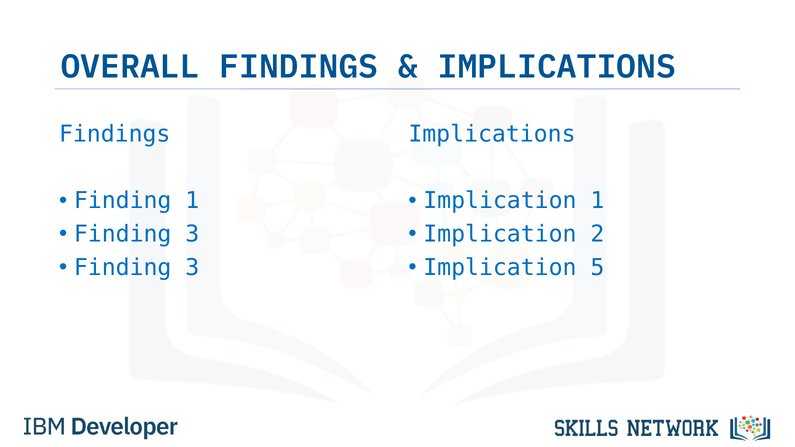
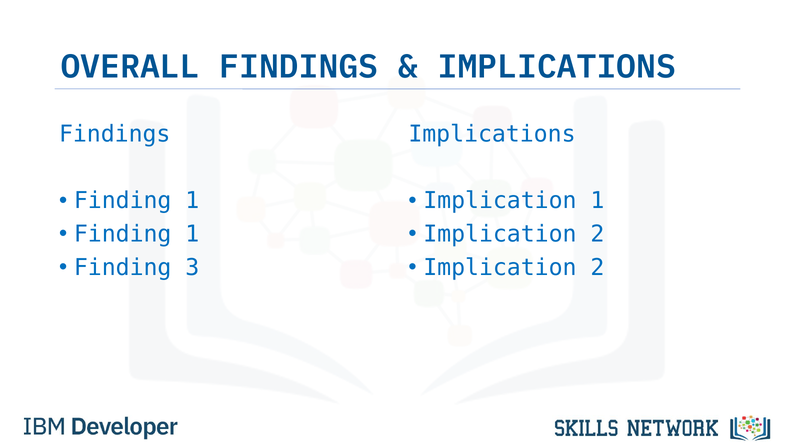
3: 3 -> 1 (192, 234)
5: 5 -> 2 (597, 267)
